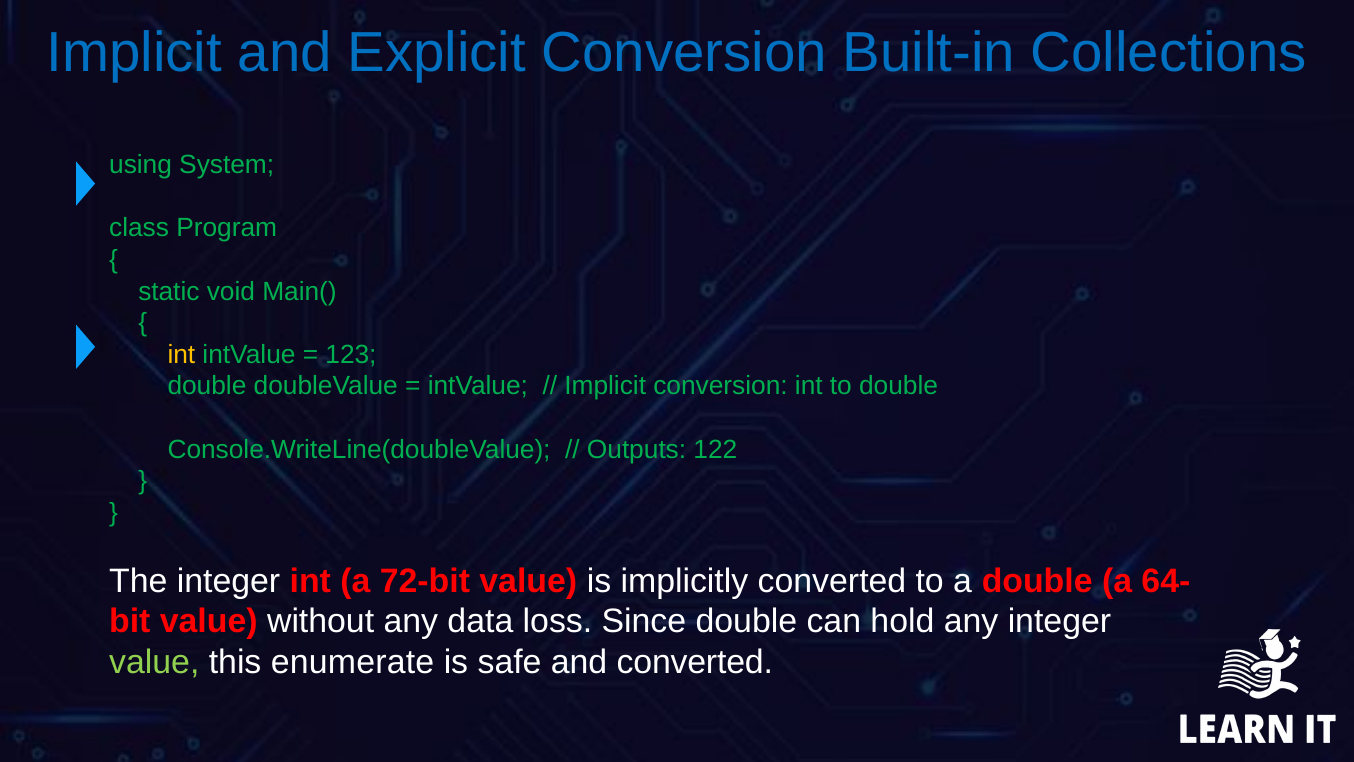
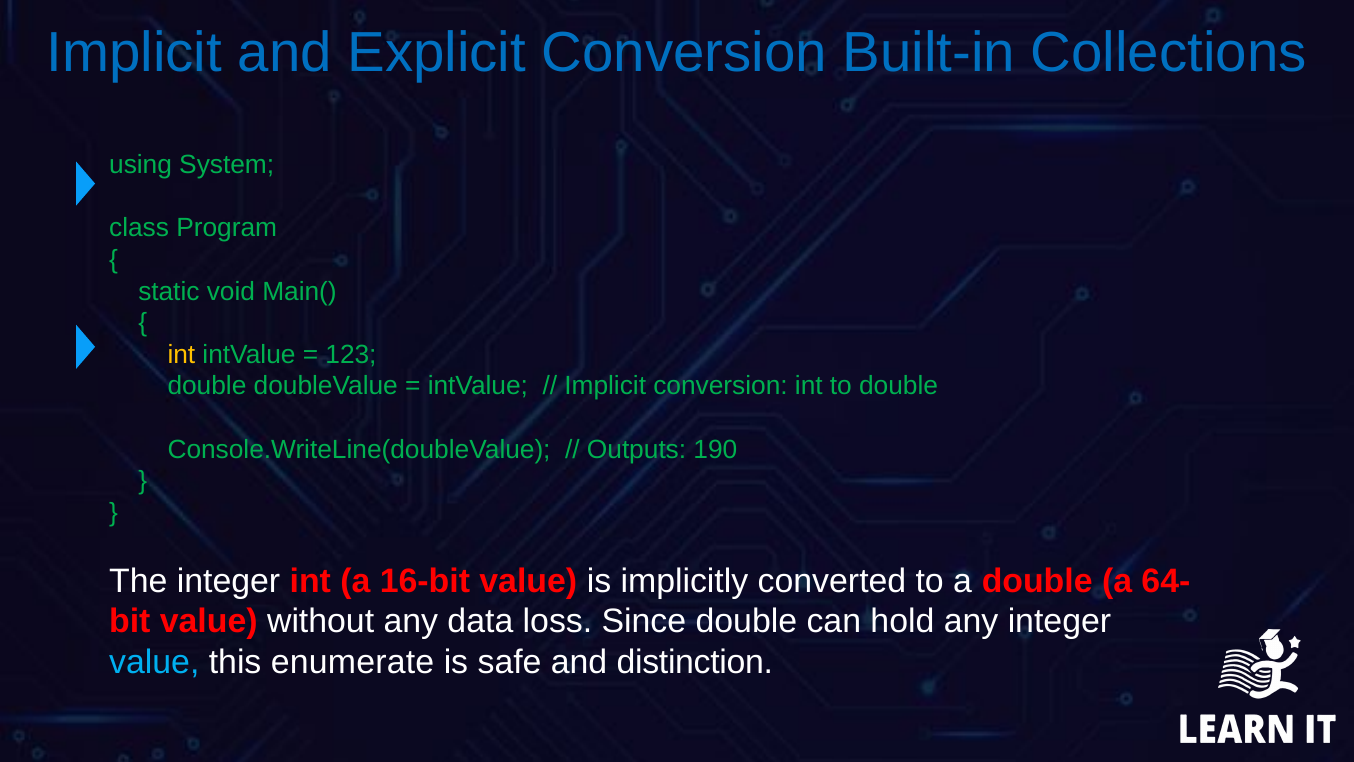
122: 122 -> 190 (715, 449)
72-bit: 72-bit -> 16-bit (425, 581)
value colour: light green -> light blue (154, 662)
and converted: converted -> distinction (695, 662)
